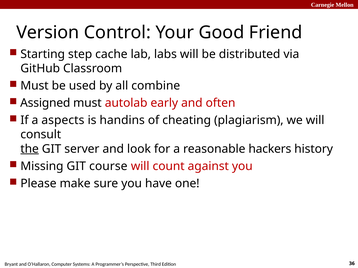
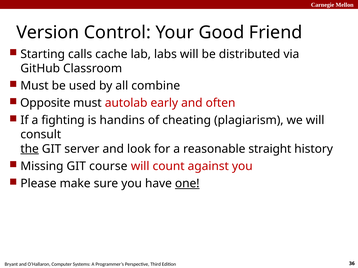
step: step -> calls (80, 54)
Assigned: Assigned -> Opposite (45, 103)
aspects: aspects -> fighting (63, 120)
hackers: hackers -> straight (270, 149)
one underline: none -> present (187, 184)
